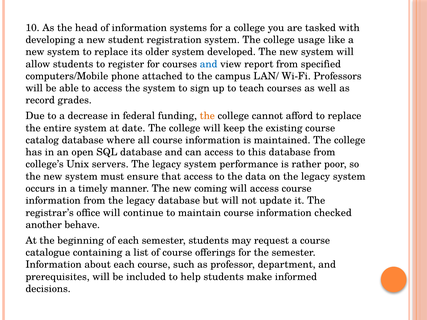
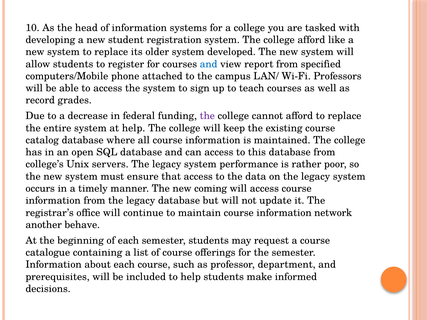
college usage: usage -> afford (311, 40)
the colour: orange -> purple (207, 116)
at date: date -> help (134, 128)
checked: checked -> network (333, 213)
